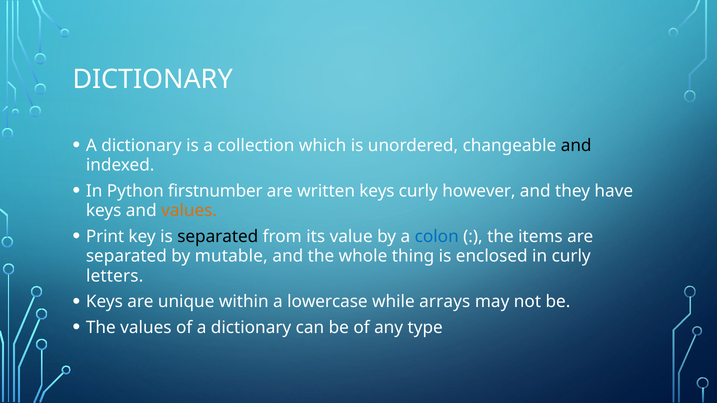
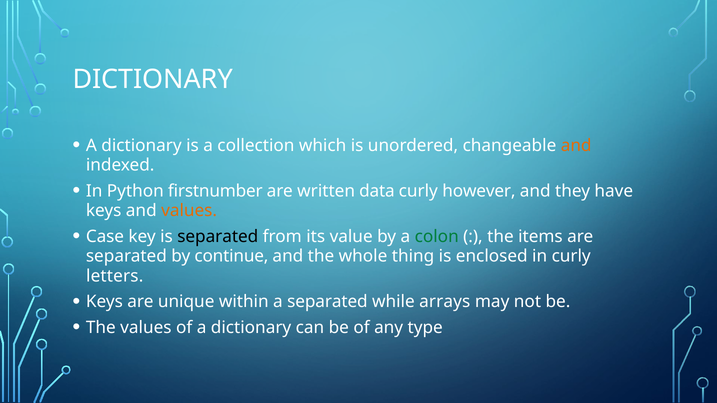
and colour: black -> orange (576, 146)
written keys: keys -> data (377, 191)
Print: Print -> Case (105, 237)
colon colour: blue -> green (437, 237)
mutable: mutable -> continue (231, 256)
a lowercase: lowercase -> separated (327, 302)
